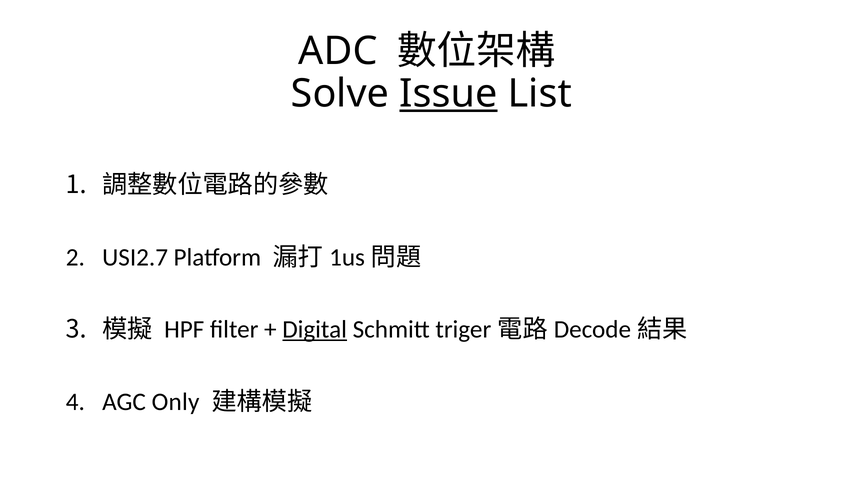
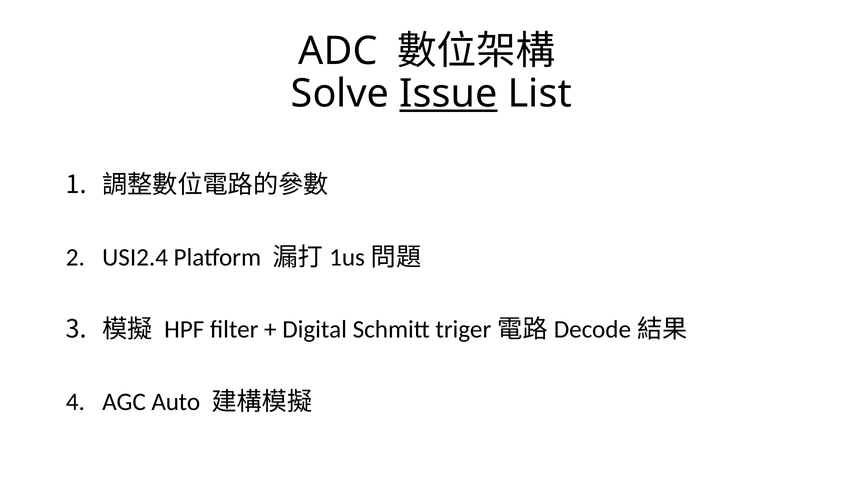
USI2.7: USI2.7 -> USI2.4 (135, 257)
Digital underline: present -> none (315, 330)
Only: Only -> Auto (176, 402)
